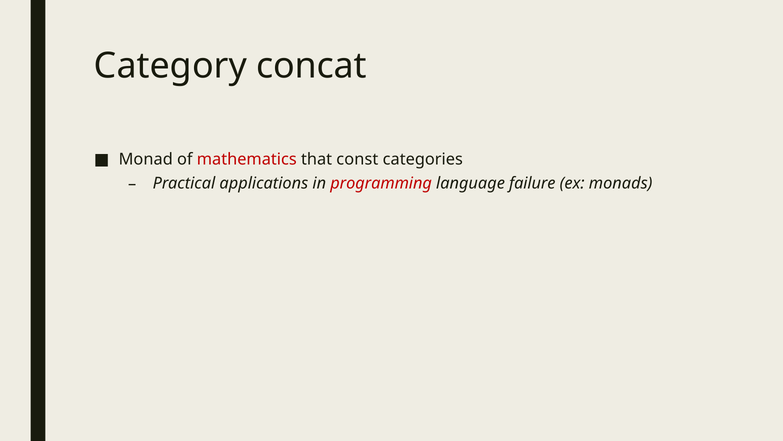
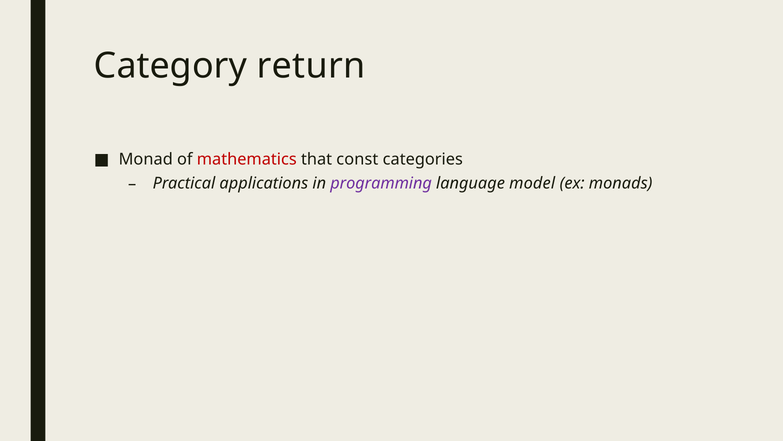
concat: concat -> return (311, 66)
programming colour: red -> purple (381, 183)
failure: failure -> model (532, 183)
